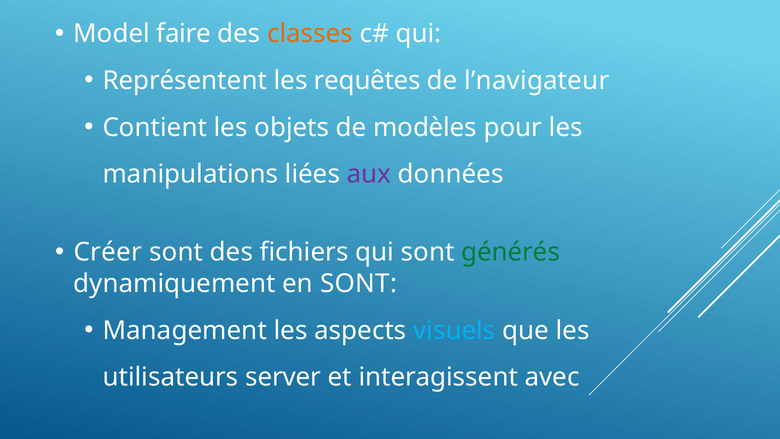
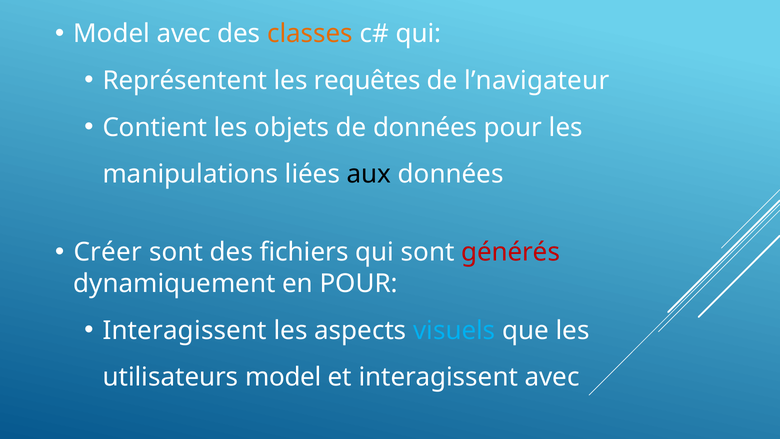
Model faire: faire -> avec (184, 34)
de modèles: modèles -> données (425, 127)
aux colour: purple -> black (369, 174)
générés colour: green -> red (511, 252)
en SONT: SONT -> POUR (359, 283)
Management: Management -> Interagissent (185, 330)
utilisateurs server: server -> model (283, 377)
